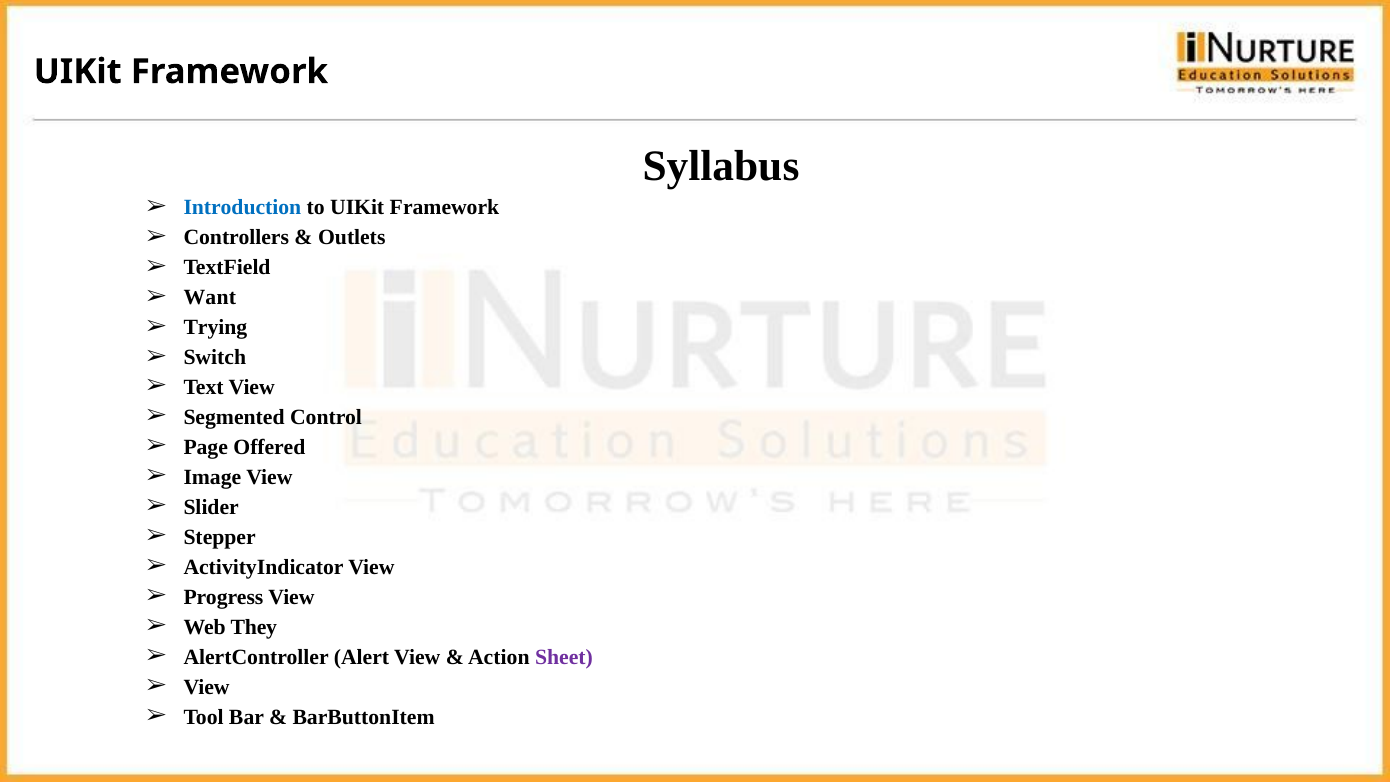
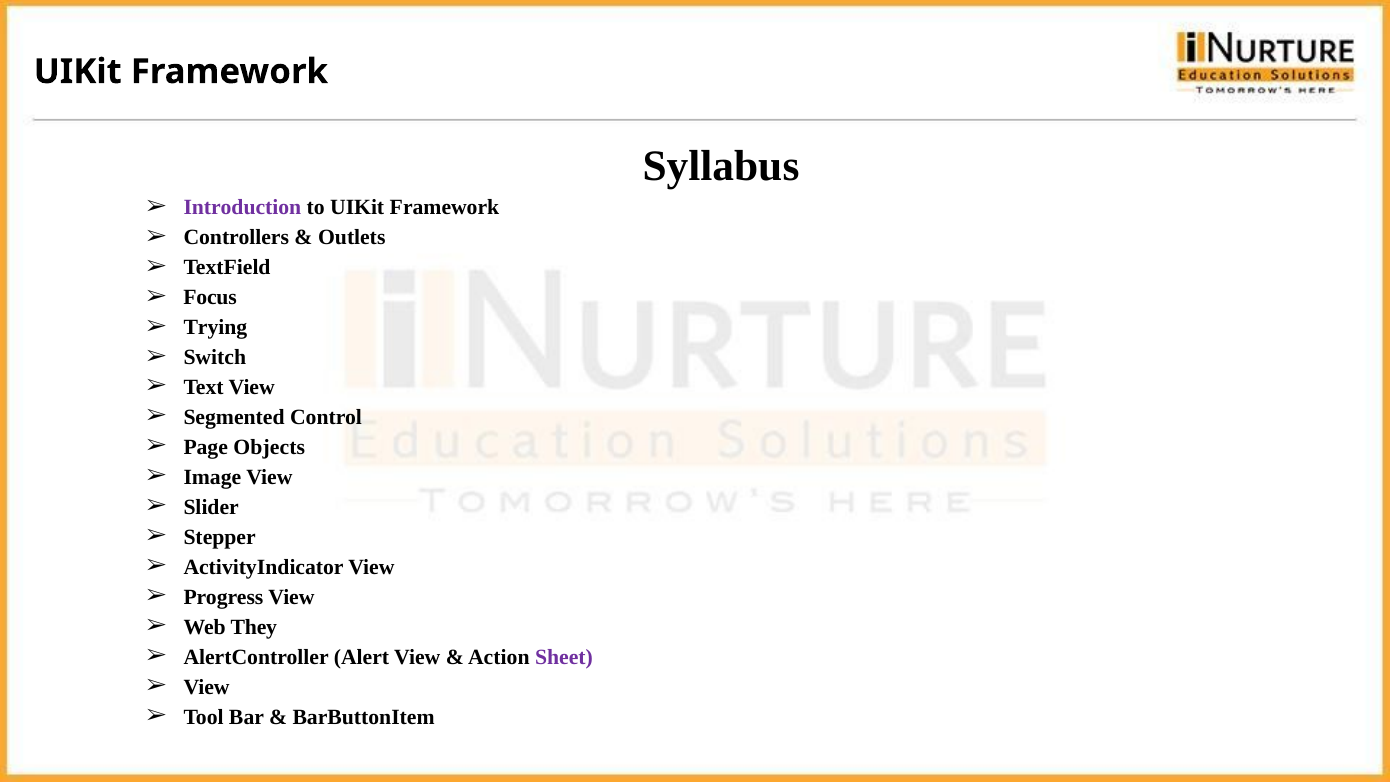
Introduction colour: blue -> purple (242, 207)
Want: Want -> Focus (210, 297)
Offered: Offered -> Objects (269, 447)
